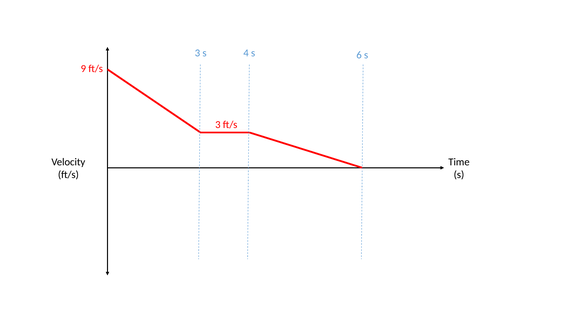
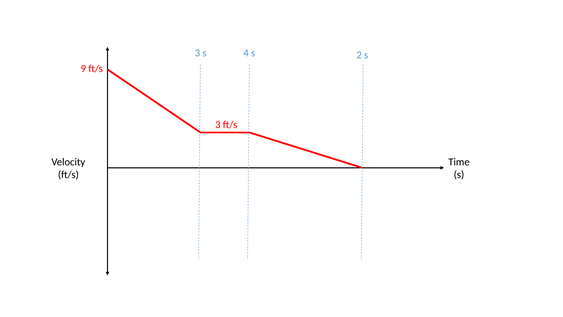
6: 6 -> 2 (359, 55)
